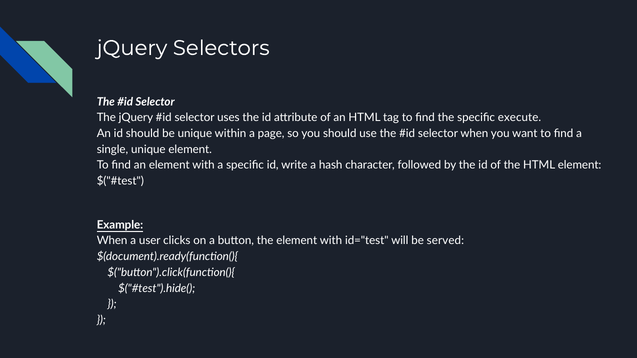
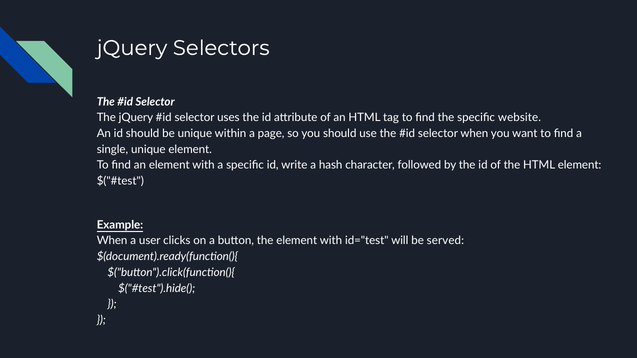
execute: execute -> website (520, 118)
